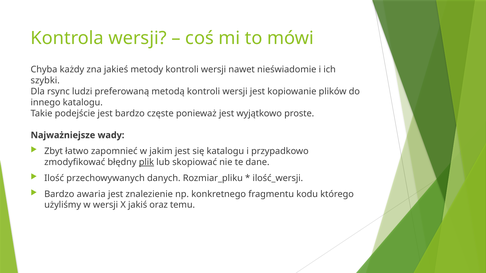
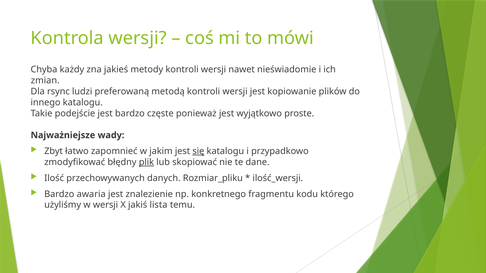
szybki: szybki -> zmian (45, 81)
się underline: none -> present (198, 151)
oraz: oraz -> lista (159, 205)
